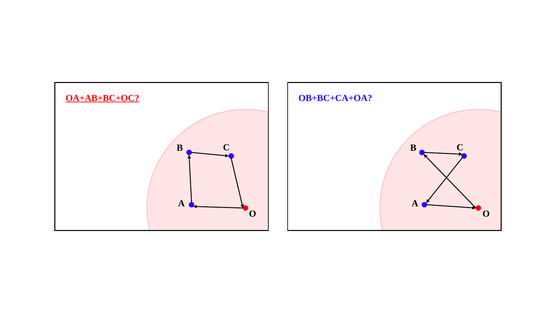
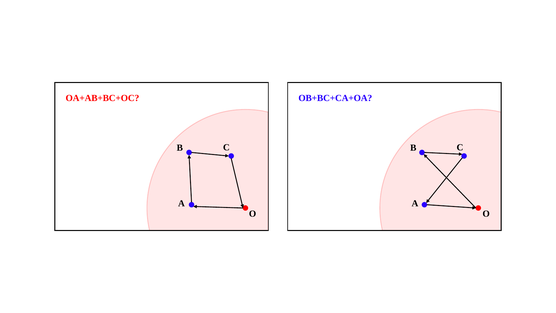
OA+AB+BC+OC underline: present -> none (102, 98)
